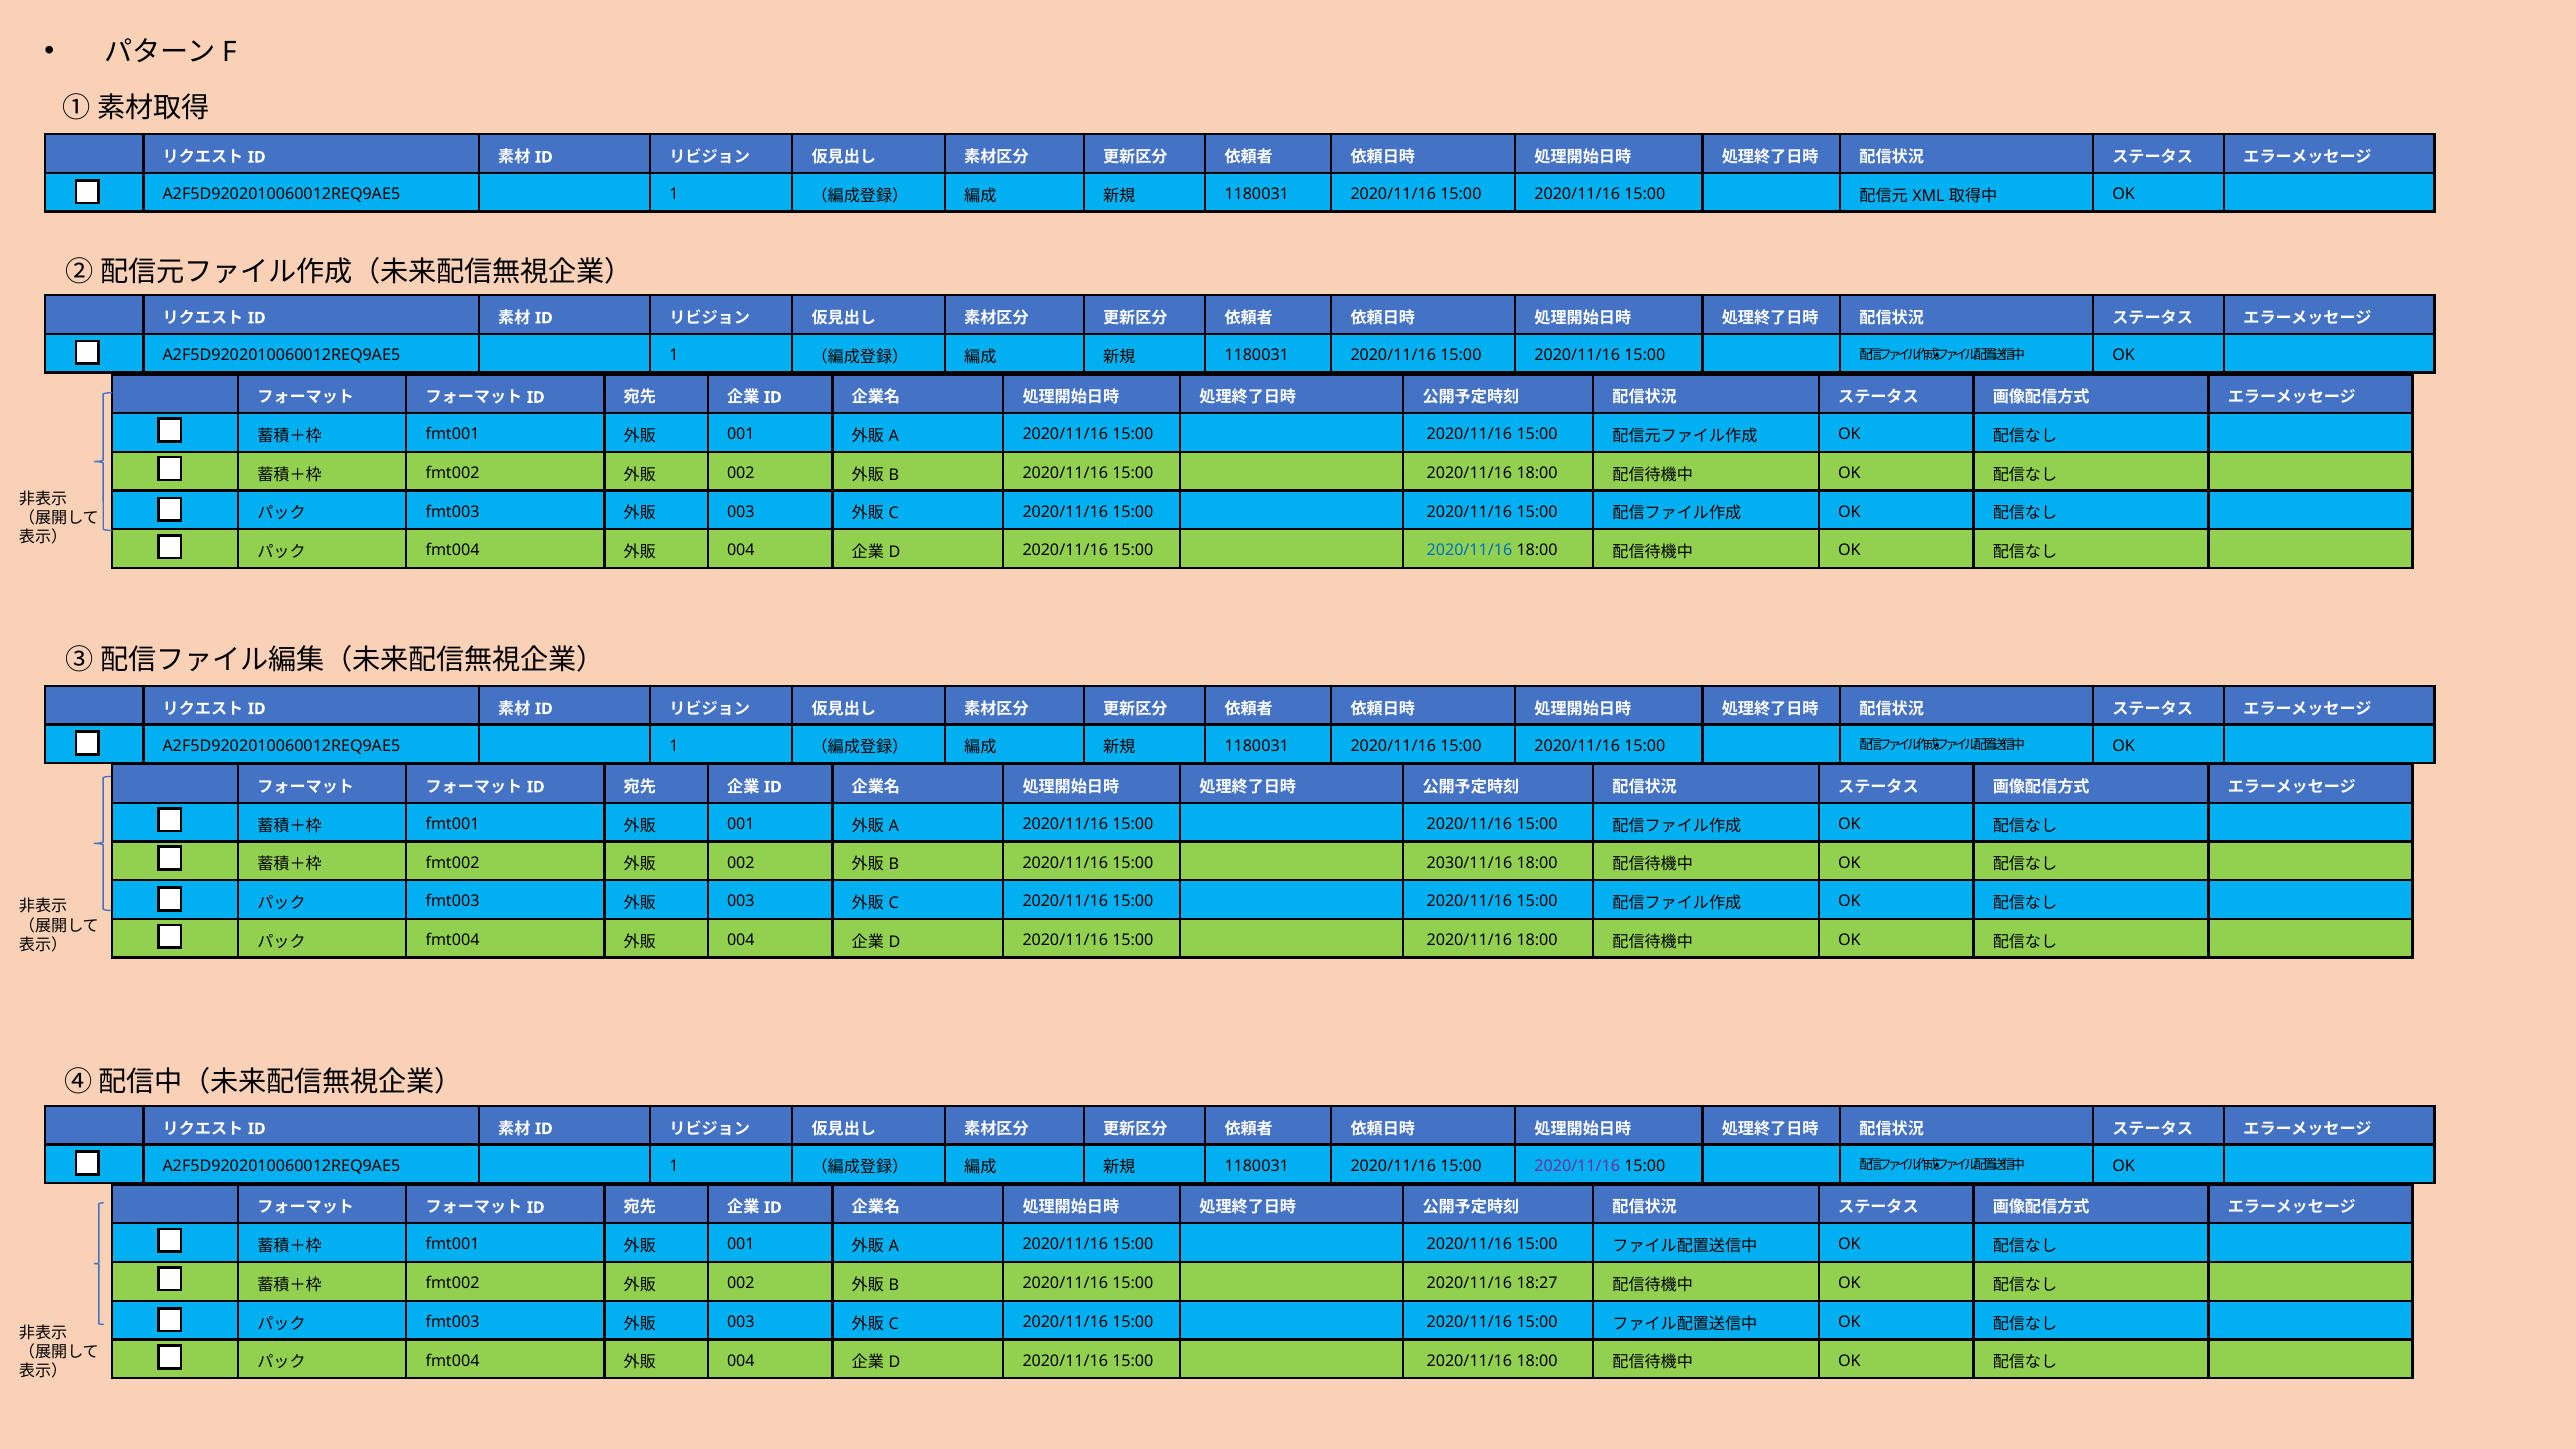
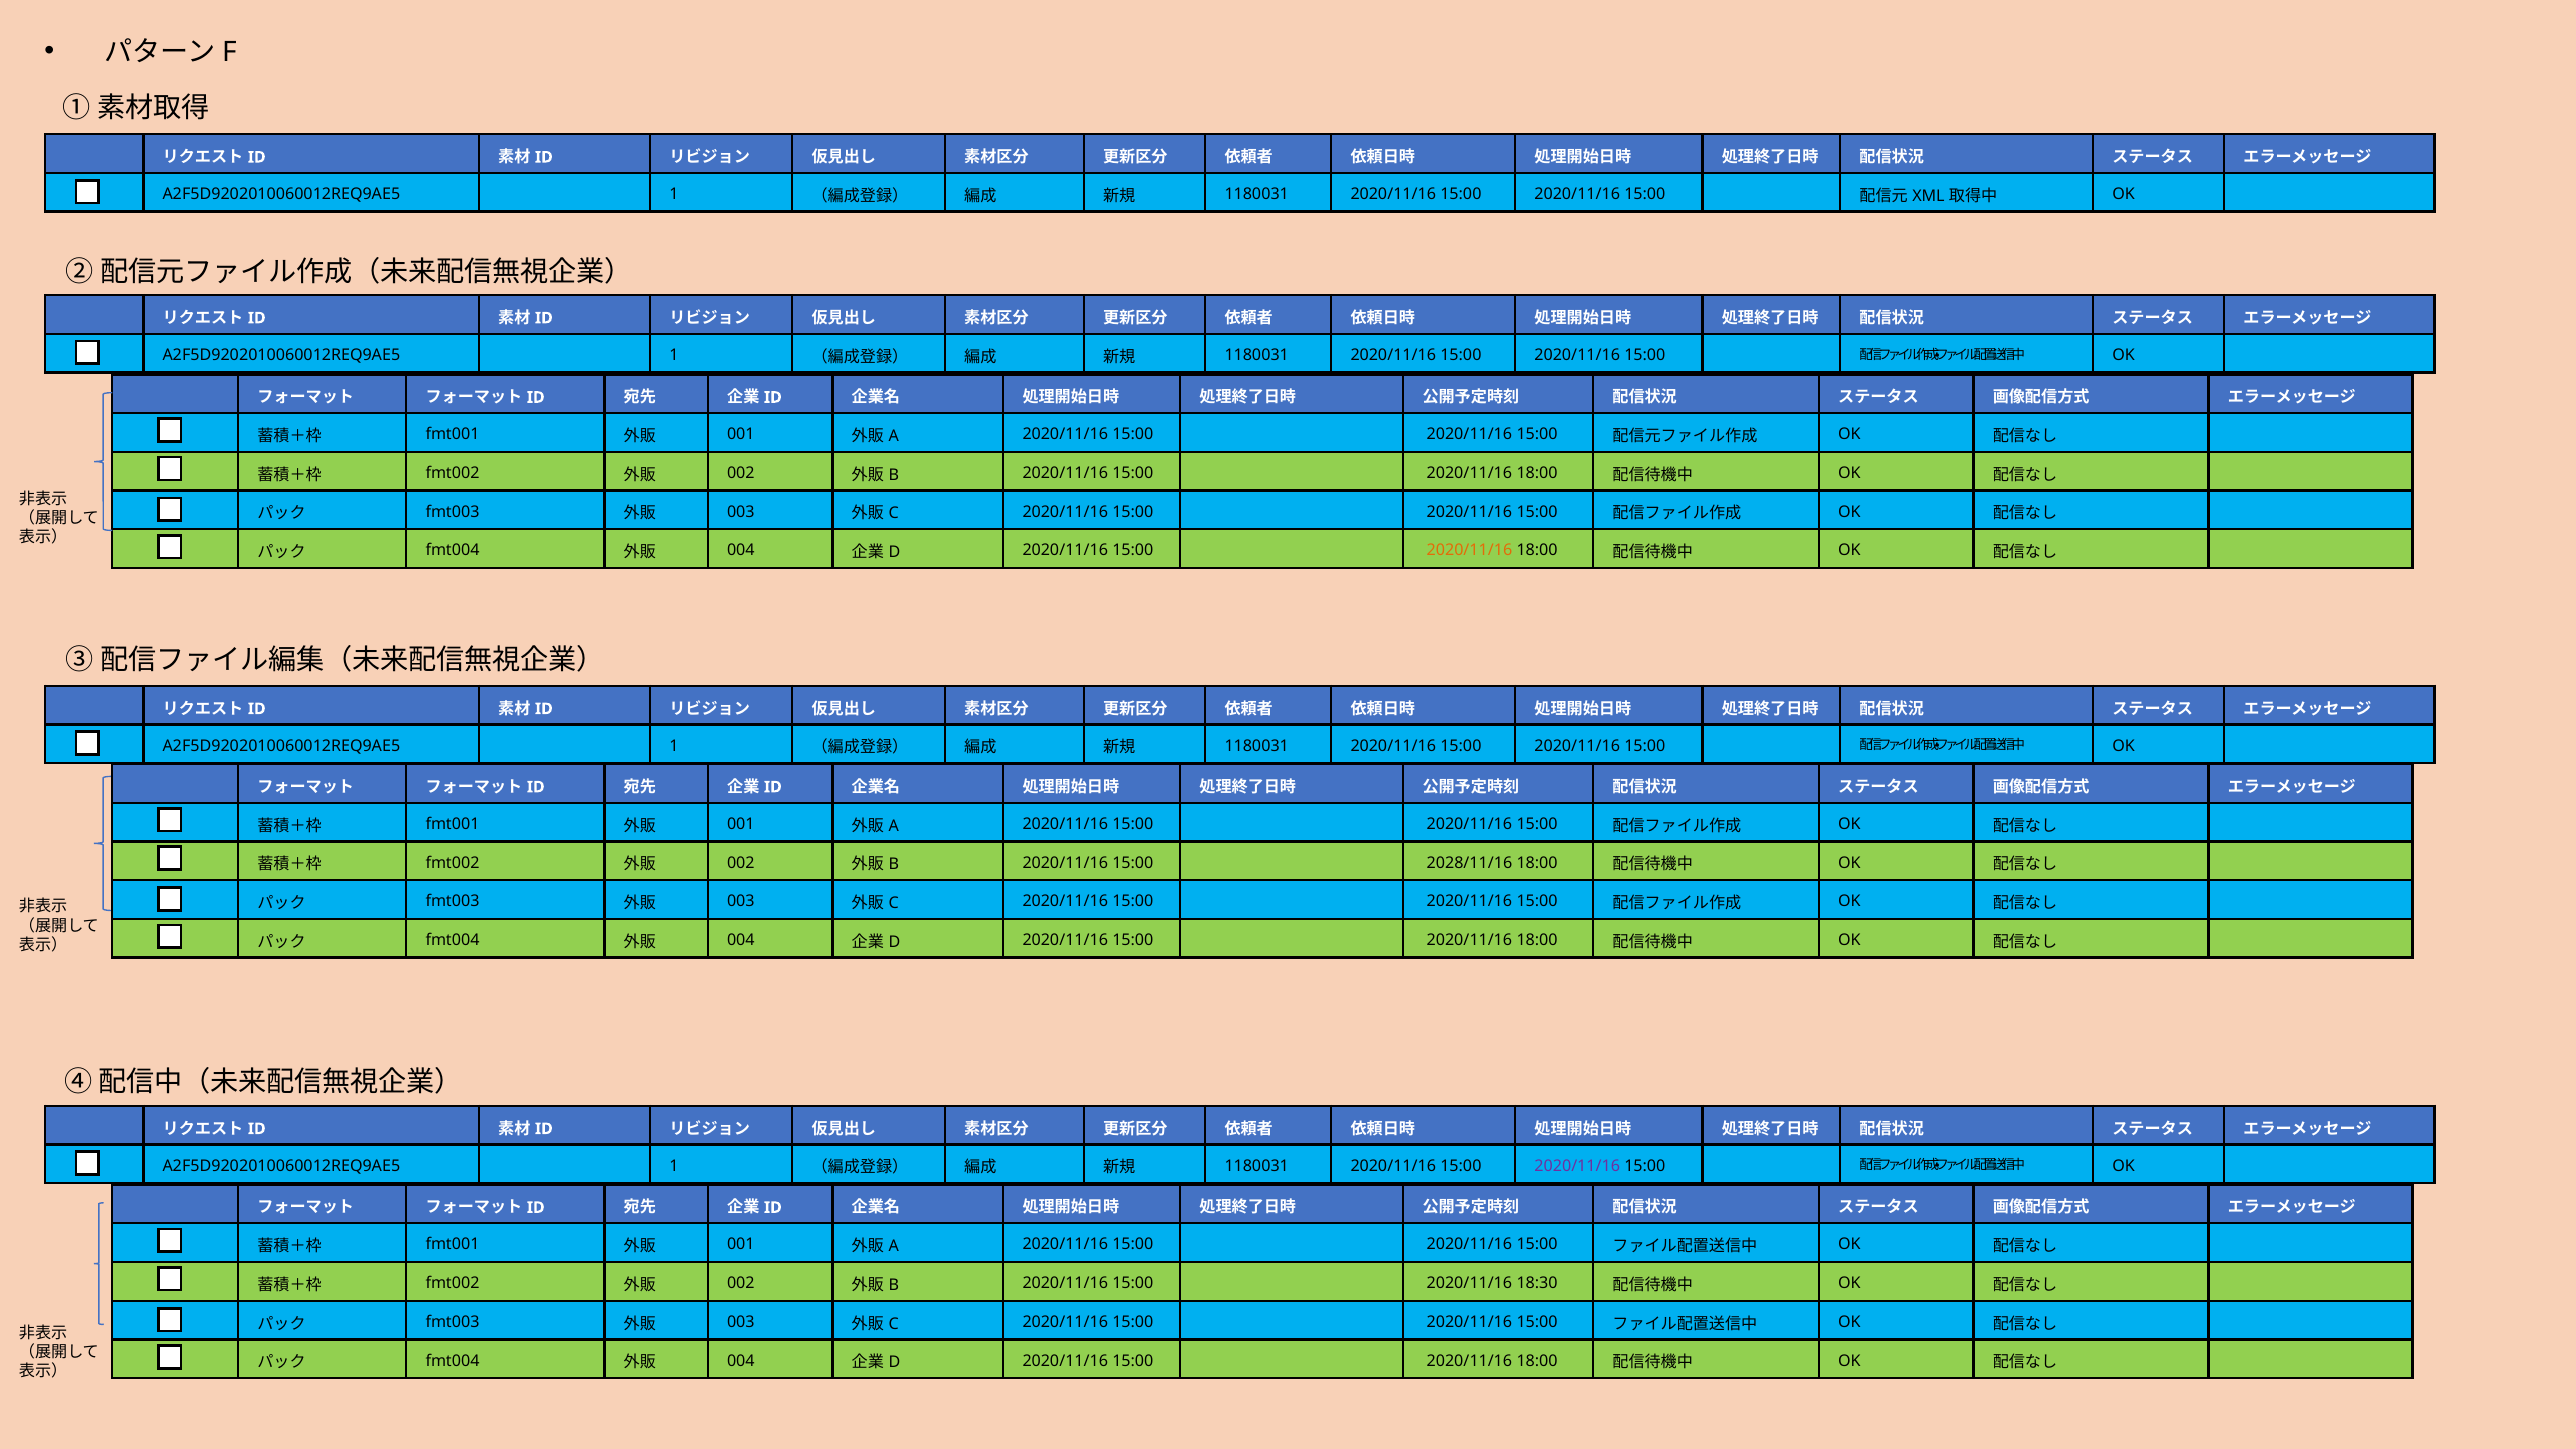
2020/11/16 colour: blue -> orange (1469, 551)
2030/11/16: 2030/11/16 -> 2028/11/16 (1469, 863)
18:27: 18:27 -> 18:30 (1537, 1283)
